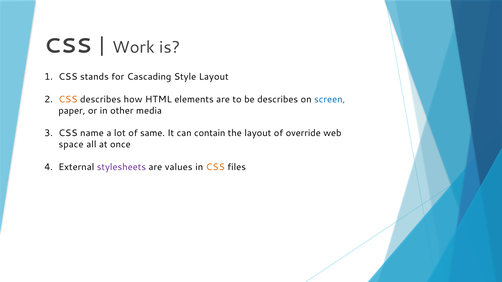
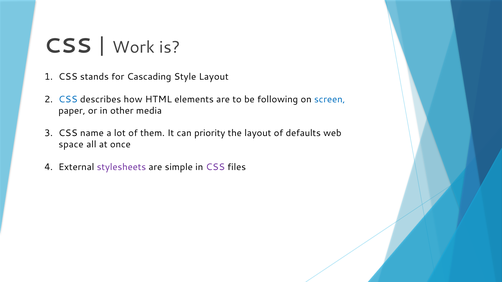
CSS colour: orange -> blue (68, 99)
be describes: describes -> following (278, 99)
same: same -> them (152, 133)
contain: contain -> priority (210, 133)
override: override -> defaults (303, 133)
values: values -> simple (179, 167)
CSS colour: orange -> purple (215, 167)
